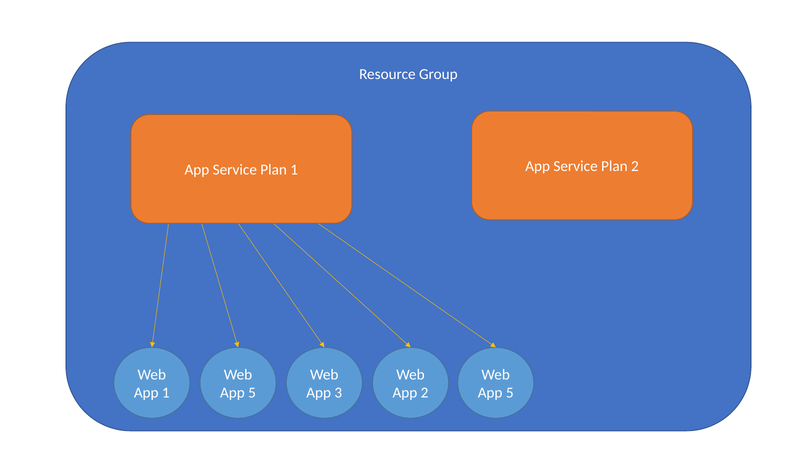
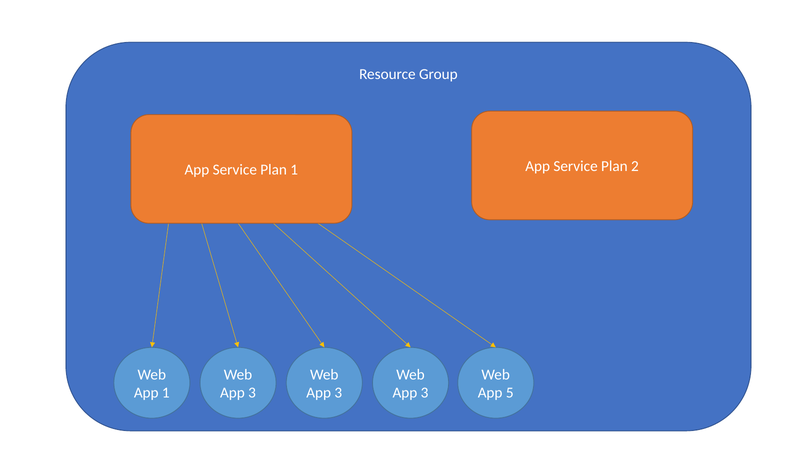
5: 5 -> 3 (252, 393)
2: 2 -> 3 (425, 393)
